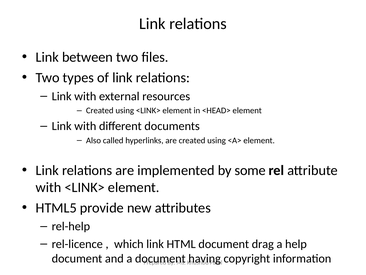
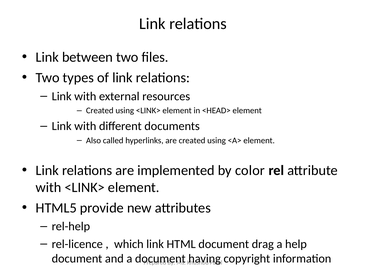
some: some -> color (250, 170)
